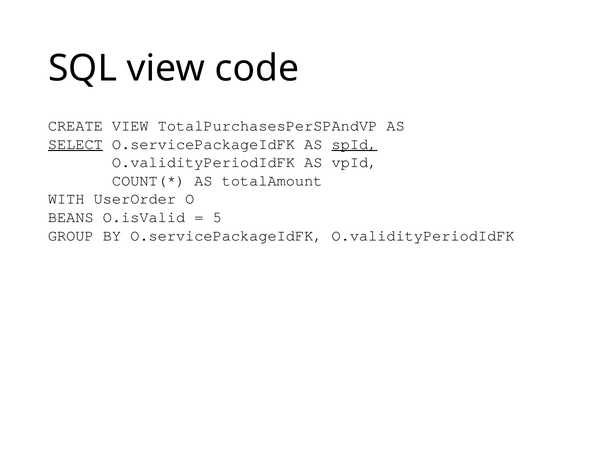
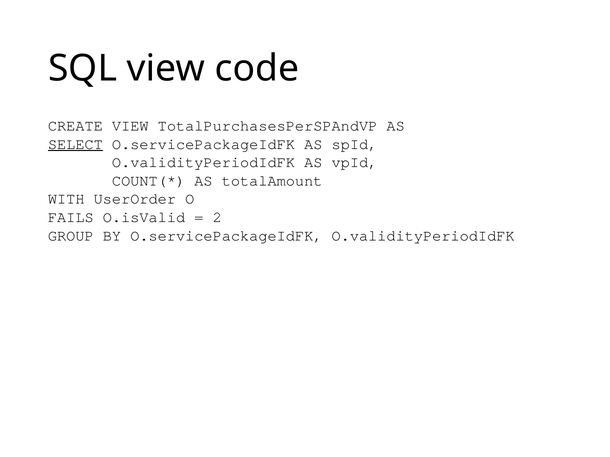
spId underline: present -> none (354, 144)
BEANS: BEANS -> FAILS (71, 217)
5: 5 -> 2 (217, 217)
